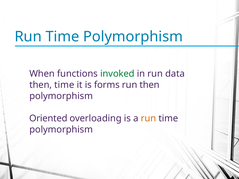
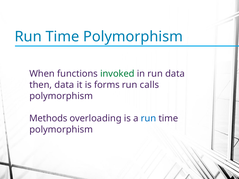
then time: time -> data (64, 85)
run then: then -> calls (149, 85)
Oriented: Oriented -> Methods (48, 118)
run colour: orange -> blue (148, 118)
